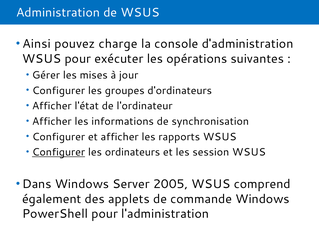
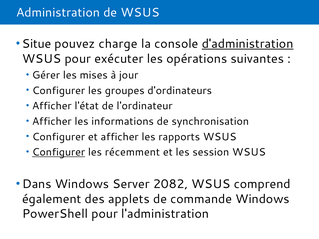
Ainsi: Ainsi -> Situe (37, 44)
d'administration underline: none -> present (248, 44)
ordinateurs: ordinateurs -> récemment (132, 152)
2005: 2005 -> 2082 (171, 184)
